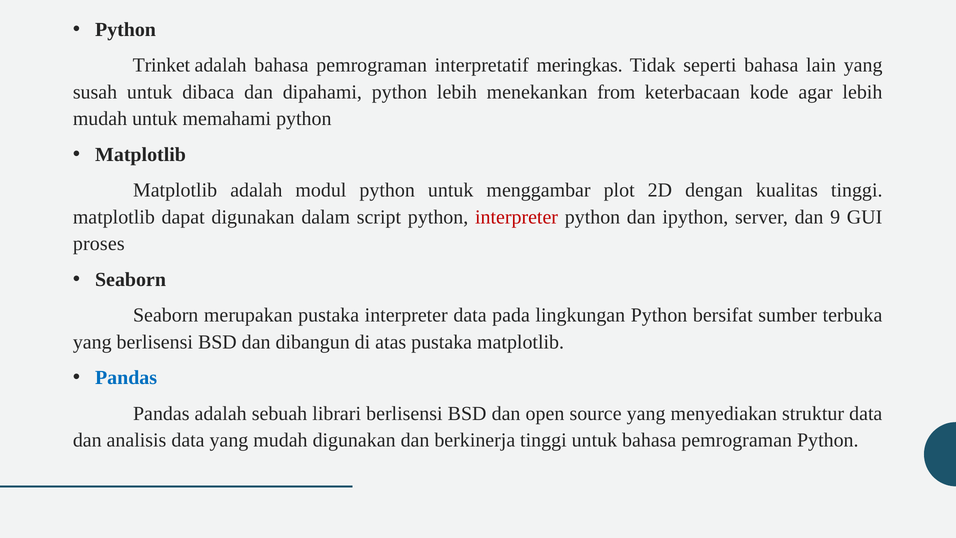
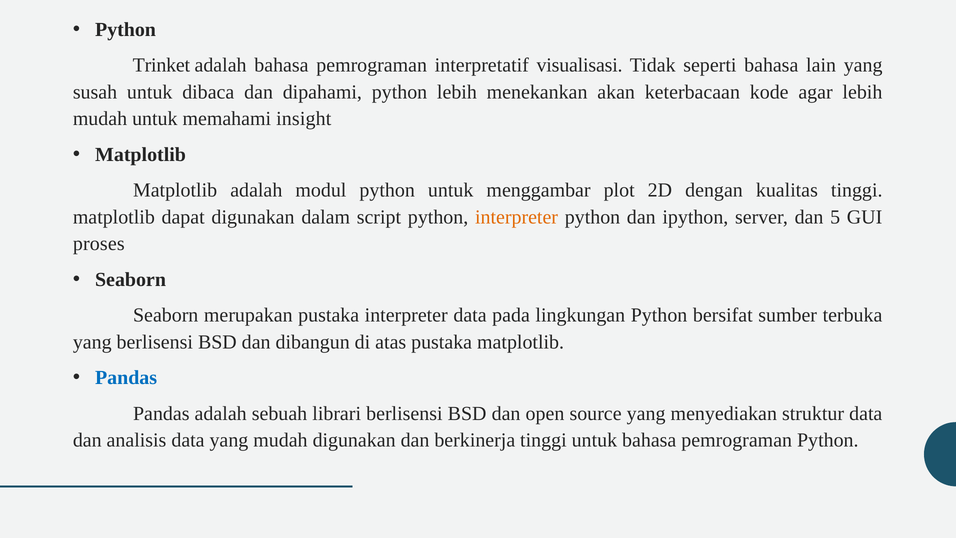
meringkas: meringkas -> visualisasi (580, 65)
from: from -> akan (616, 92)
memahami python: python -> insight (304, 119)
interpreter colour: red -> orange (517, 217)
9: 9 -> 5 (835, 217)
